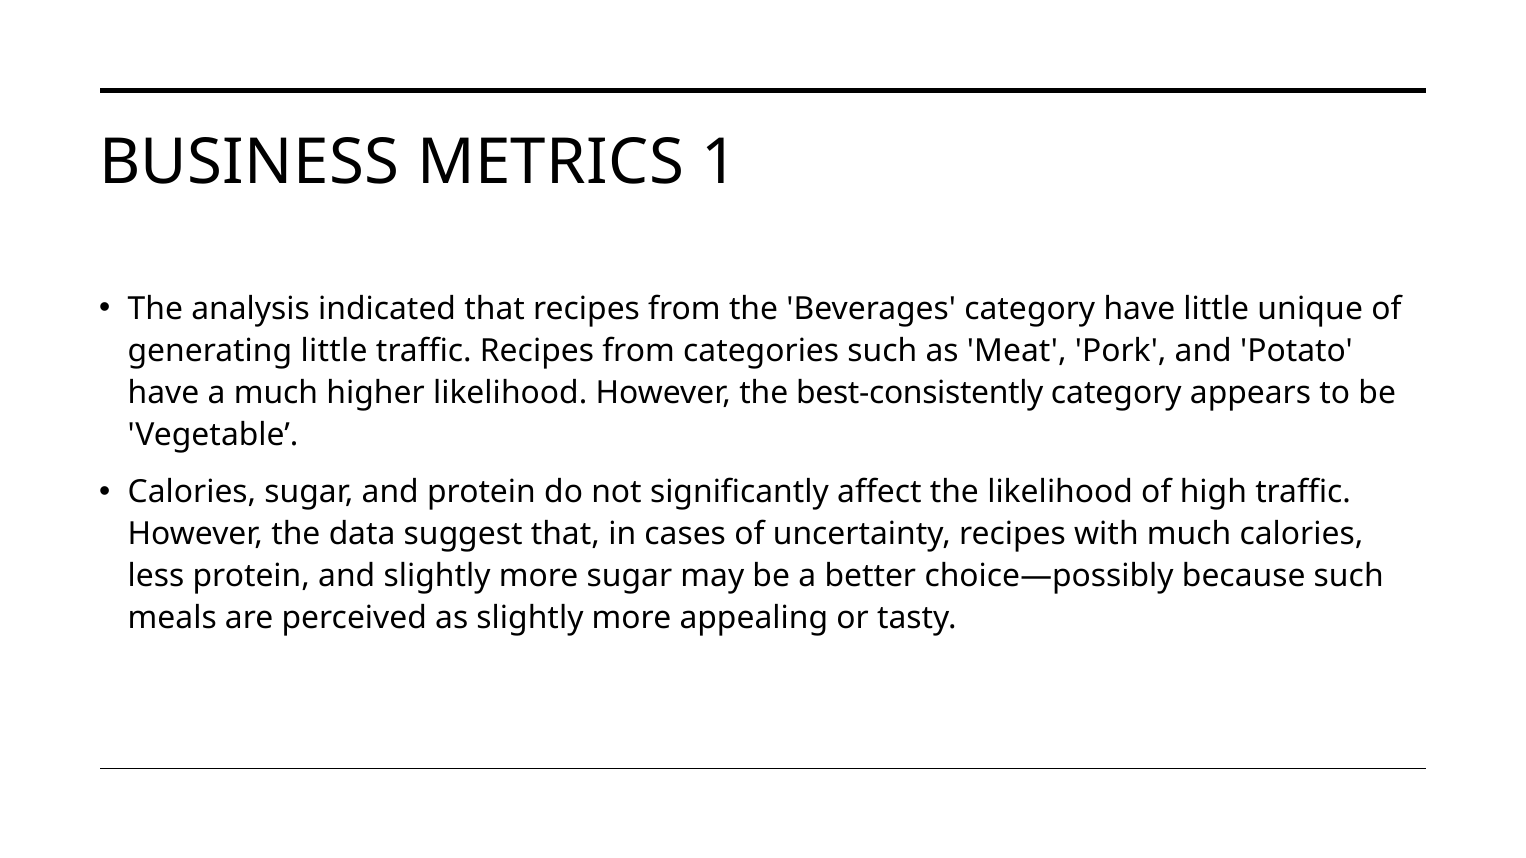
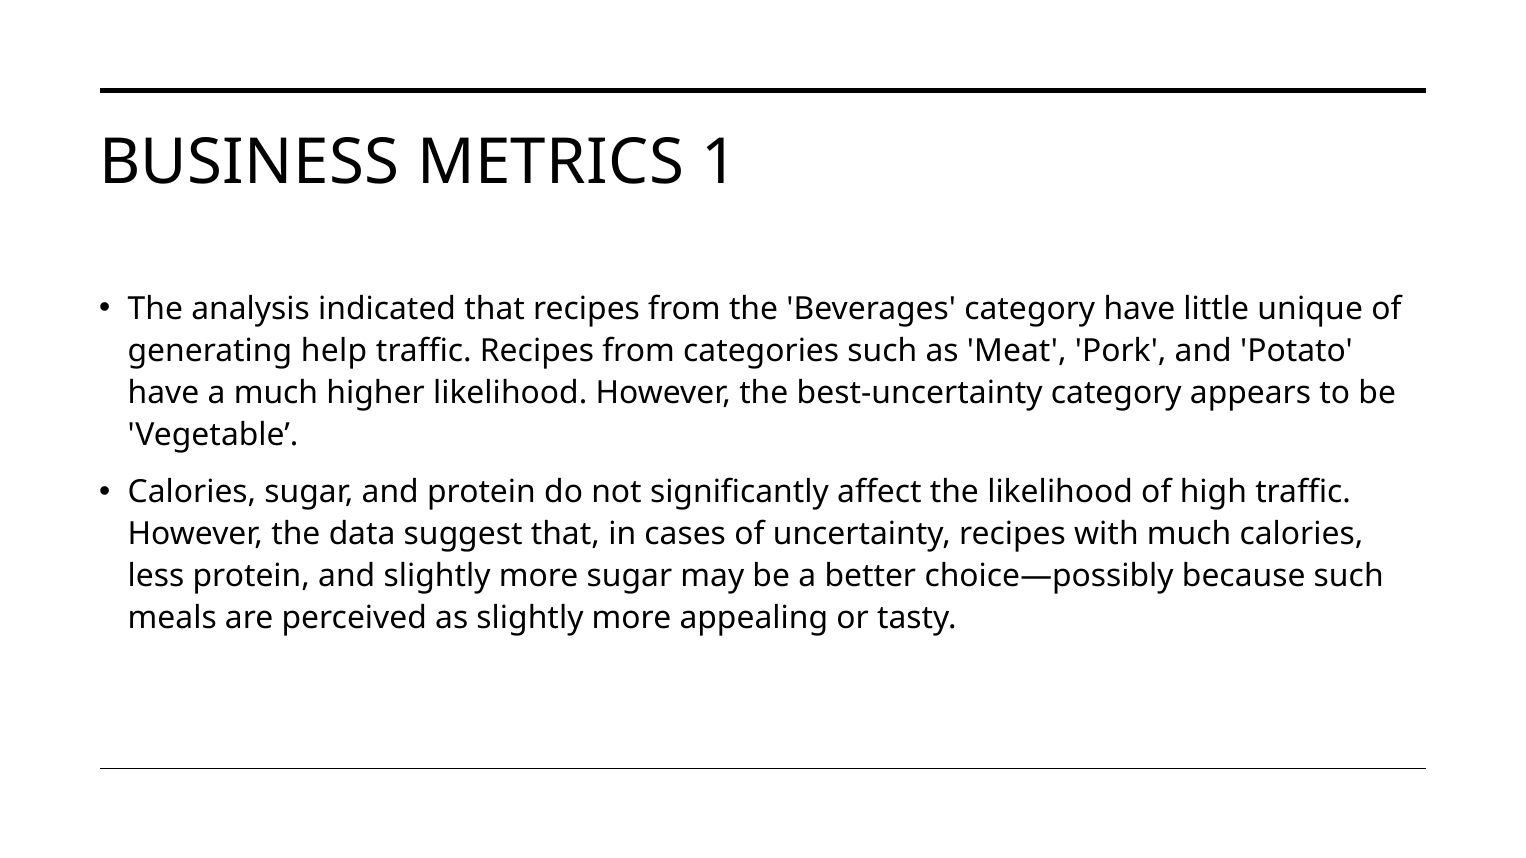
generating little: little -> help (334, 351)
best-consistently: best-consistently -> best-uncertainty (920, 393)
